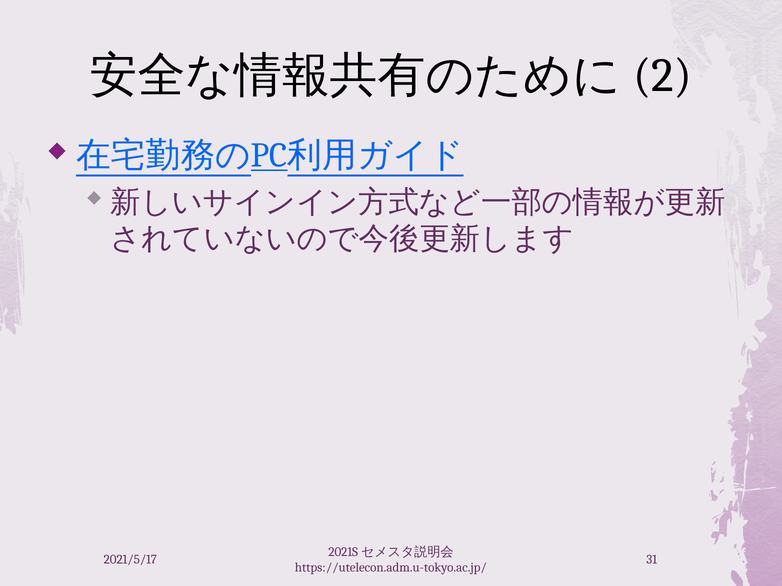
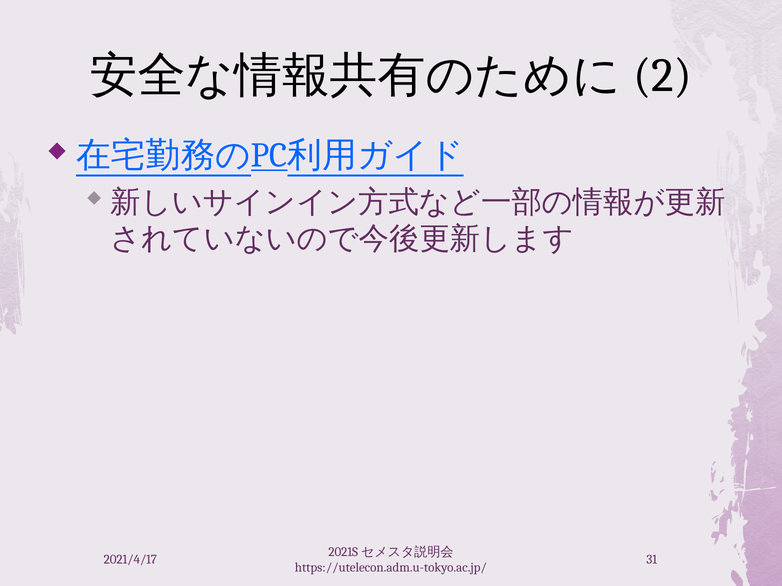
2021/5/17: 2021/5/17 -> 2021/4/17 (130, 560)
